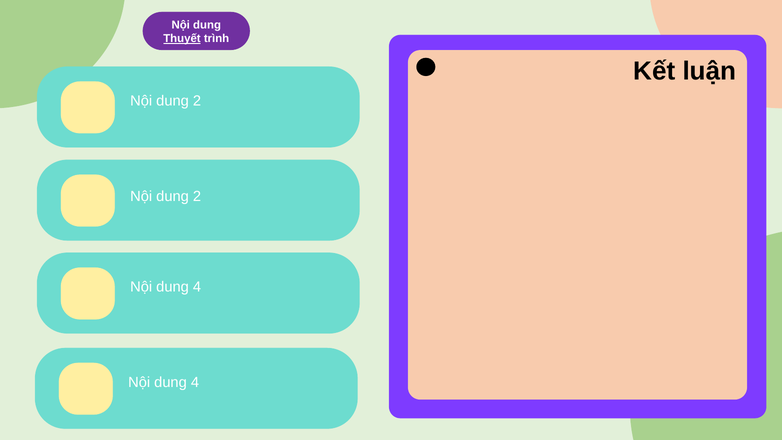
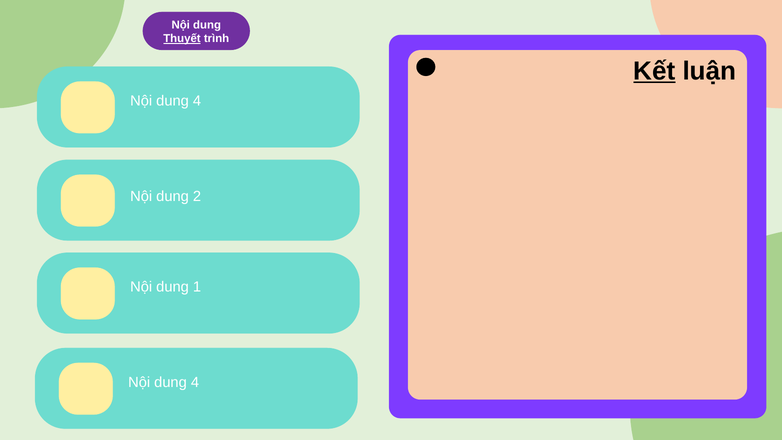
Kết underline: none -> present (654, 71)
2: 2 -> 4 (197, 101)
4: 4 -> 1 (197, 287)
